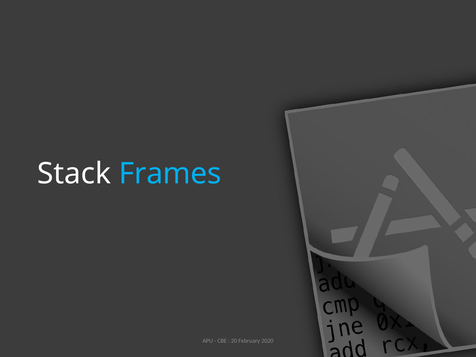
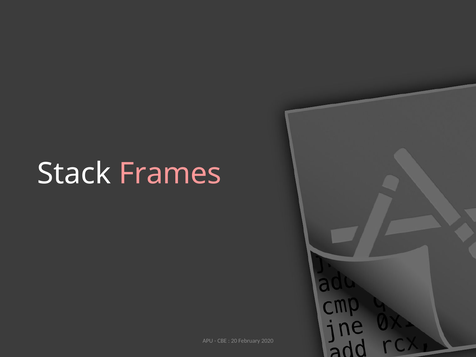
Frames colour: light blue -> pink (170, 174)
